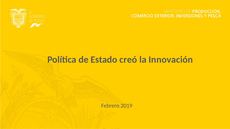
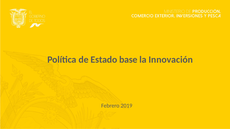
creó: creó -> base (128, 60)
